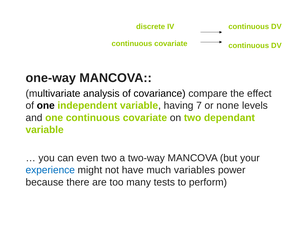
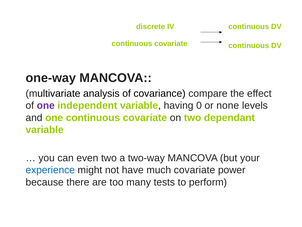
one colour: black -> purple (46, 105)
7: 7 -> 0 (199, 105)
much variables: variables -> covariate (195, 170)
